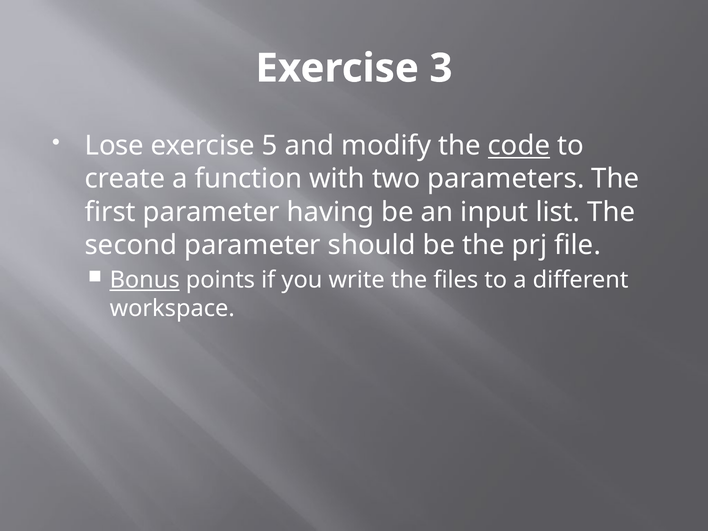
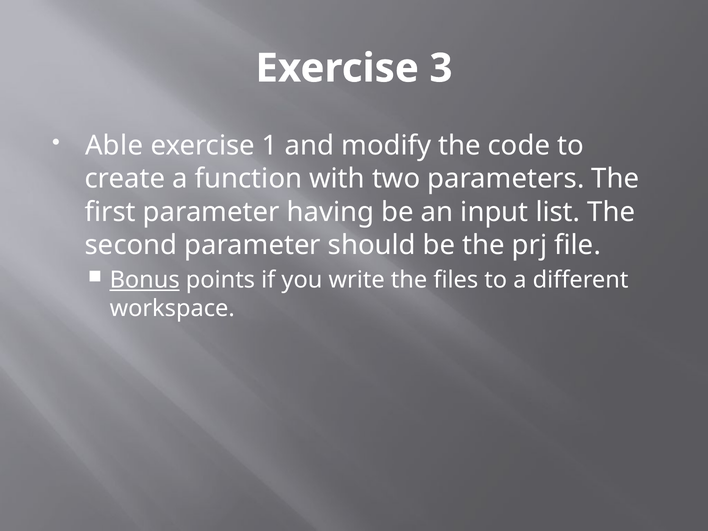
Lose: Lose -> Able (114, 146)
5: 5 -> 1 (270, 146)
code underline: present -> none (519, 146)
